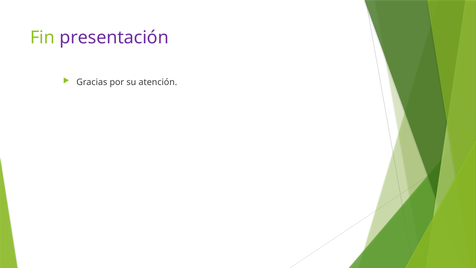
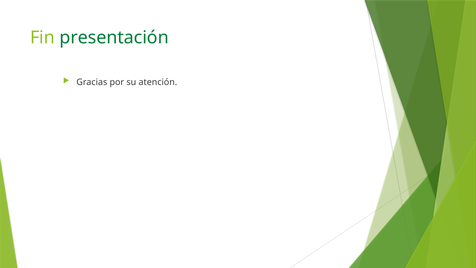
presentación colour: purple -> green (114, 38)
